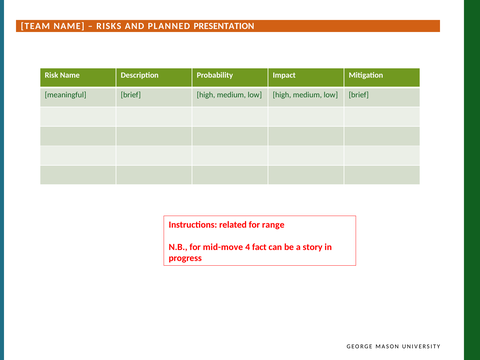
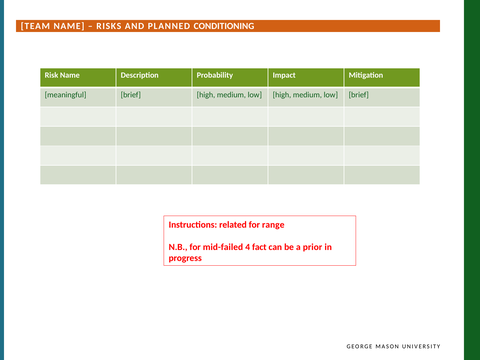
PRESENTATION: PRESENTATION -> CONDITIONING (224, 26)
mid-move: mid-move -> mid-failed (223, 247)
story: story -> prior (313, 247)
